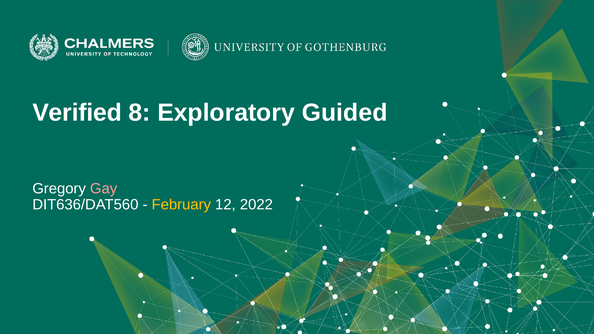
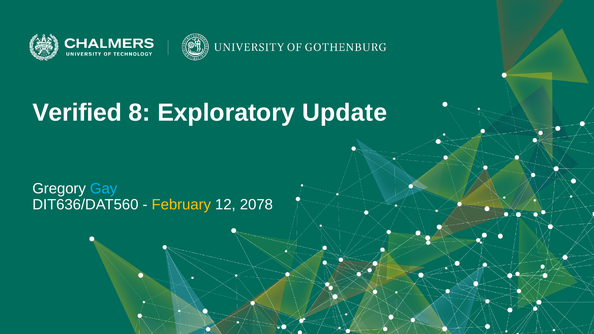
Guided: Guided -> Update (345, 113)
Gay colour: pink -> light blue (104, 189)
2022: 2022 -> 2078 (256, 205)
